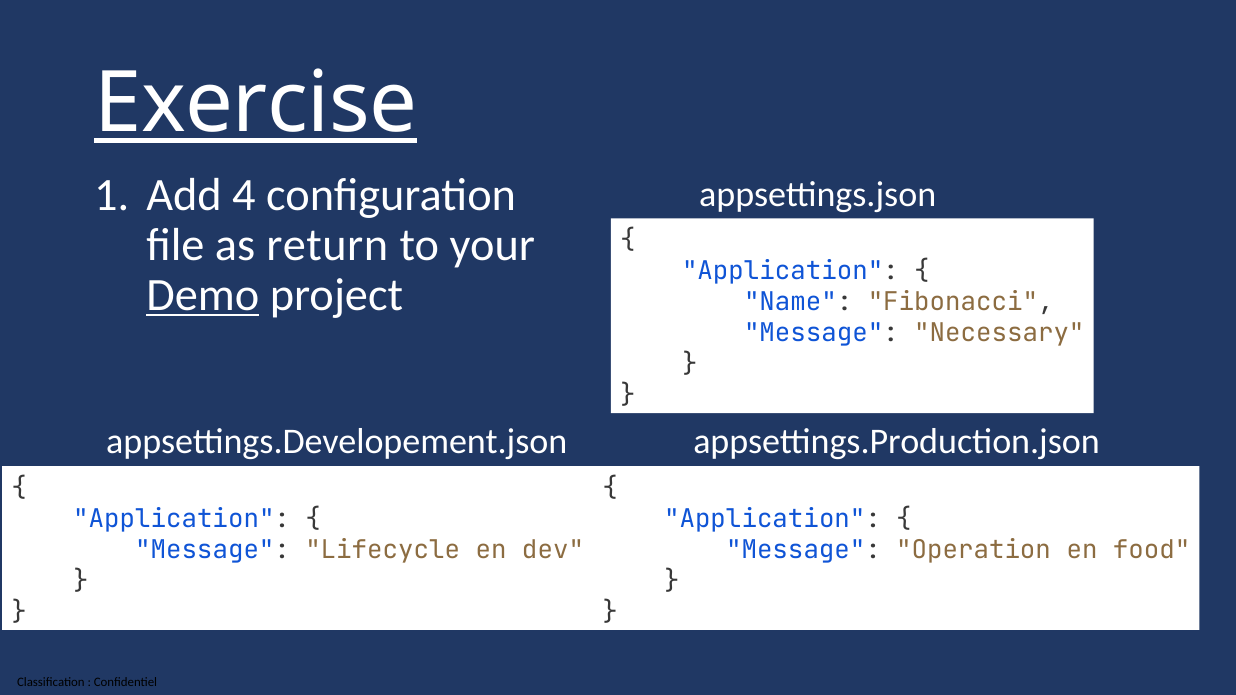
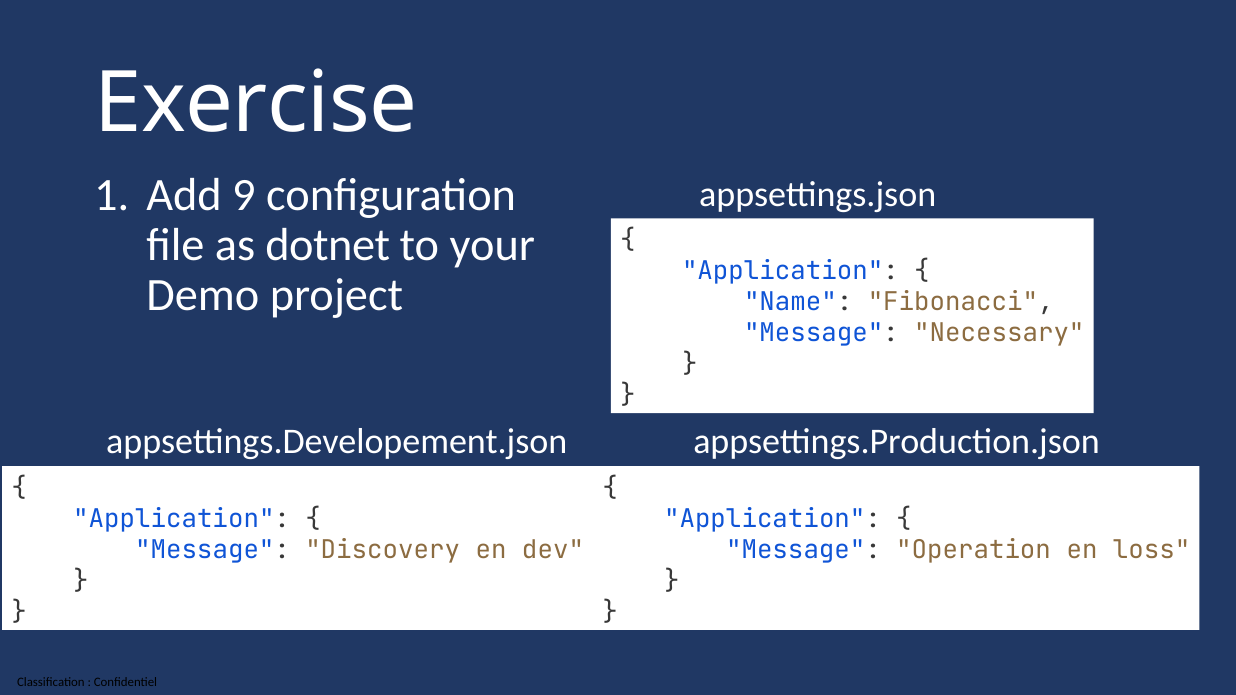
Exercise underline: present -> none (256, 104)
4: 4 -> 9 (244, 195)
return: return -> dotnet (328, 245)
Demo underline: present -> none (203, 295)
Lifecycle: Lifecycle -> Discovery (383, 550)
food: food -> loss (1152, 550)
